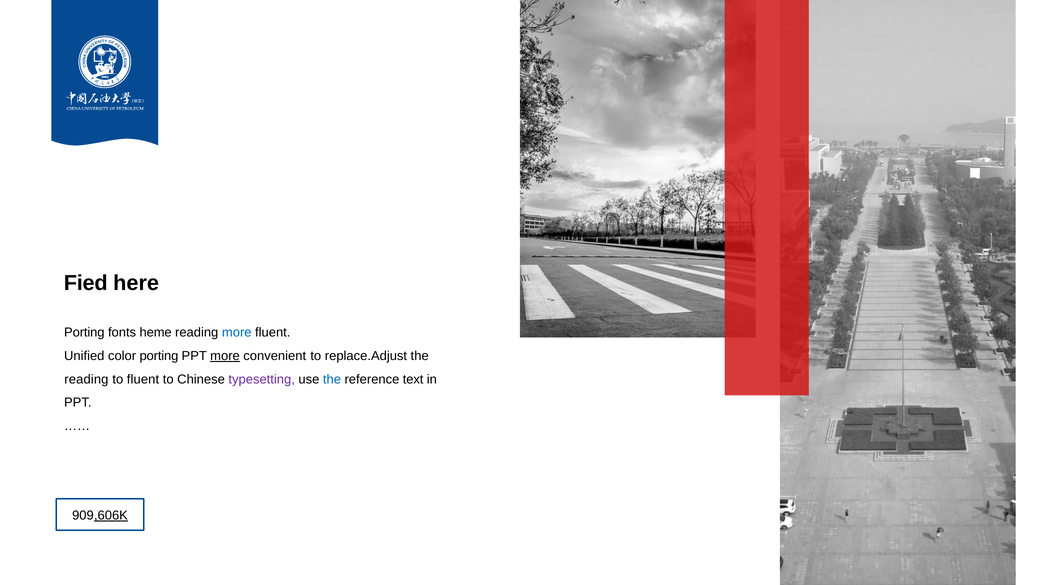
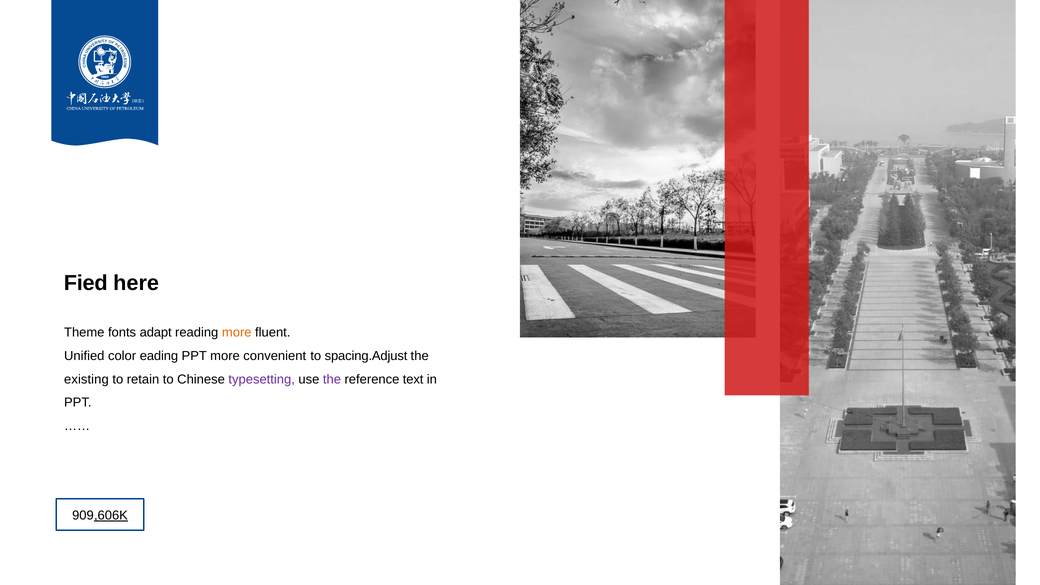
Porting: Porting -> Theme (84, 332)
heme: heme -> adapt (156, 332)
more colour: blue -> orange (237, 332)
color porting: porting -> eading (159, 356)
more underline: present -> none (225, 356)
replace.Adjust: replace.Adjust -> spacing.Adjust (366, 356)
reading: reading -> existing (86, 379)
to fluent: fluent -> retain (143, 379)
the colour: blue -> purple (332, 379)
